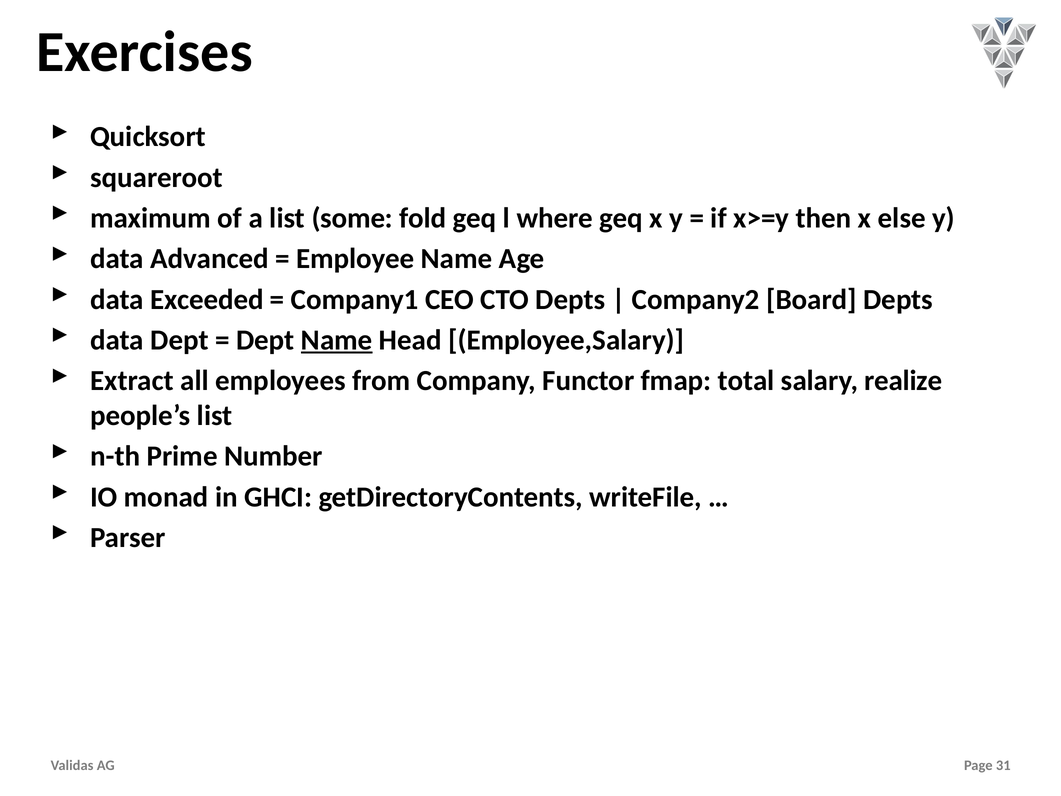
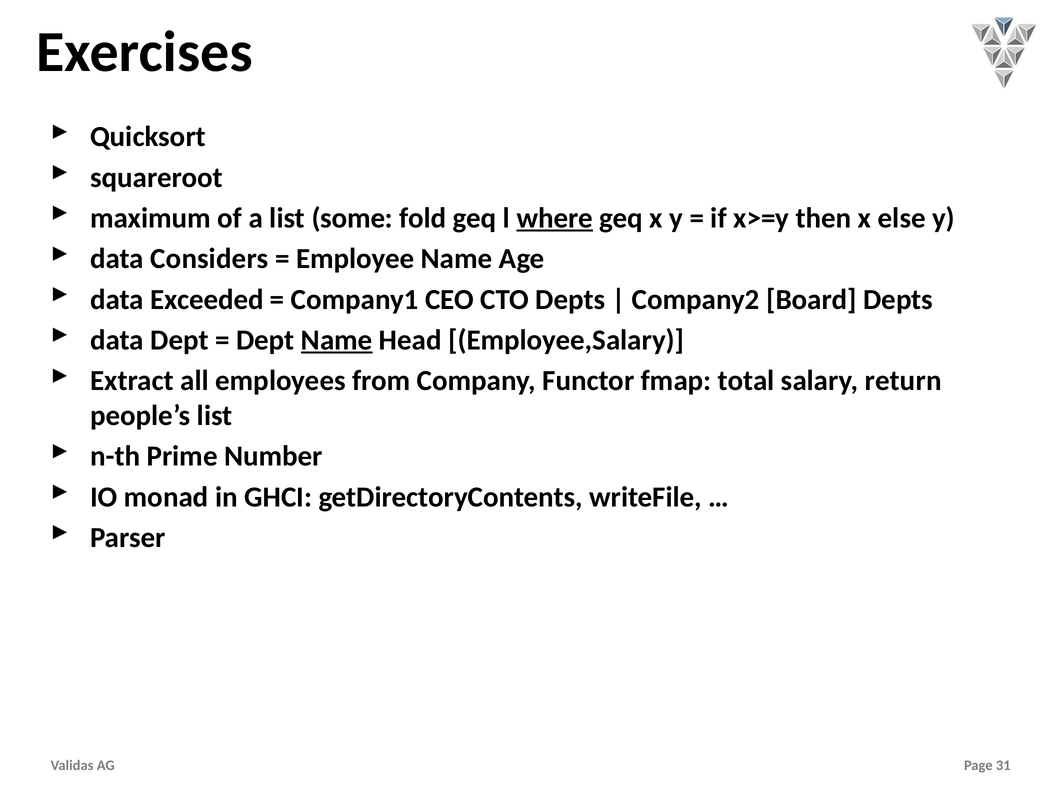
where underline: none -> present (555, 218)
Advanced: Advanced -> Considers (209, 259)
realize: realize -> return (903, 381)
